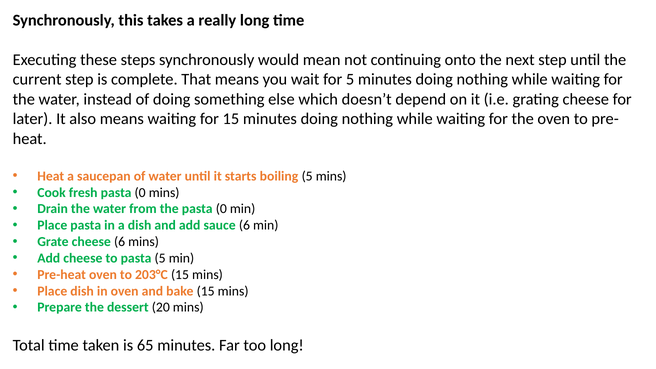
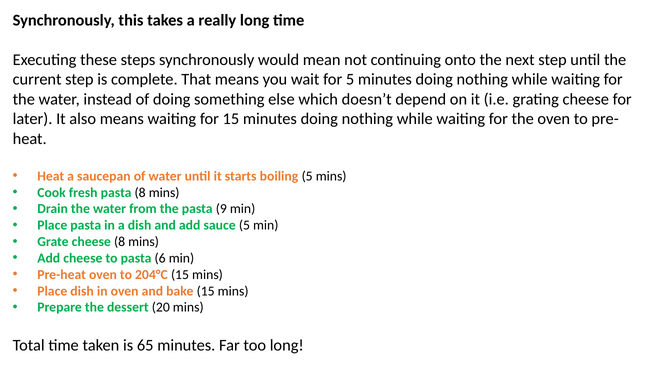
fresh pasta 0: 0 -> 8 (140, 193)
the pasta 0: 0 -> 9 (221, 209)
sauce 6: 6 -> 5 (244, 225)
cheese 6: 6 -> 8 (120, 242)
pasta 5: 5 -> 6 (160, 258)
203°C: 203°C -> 204°C (151, 275)
